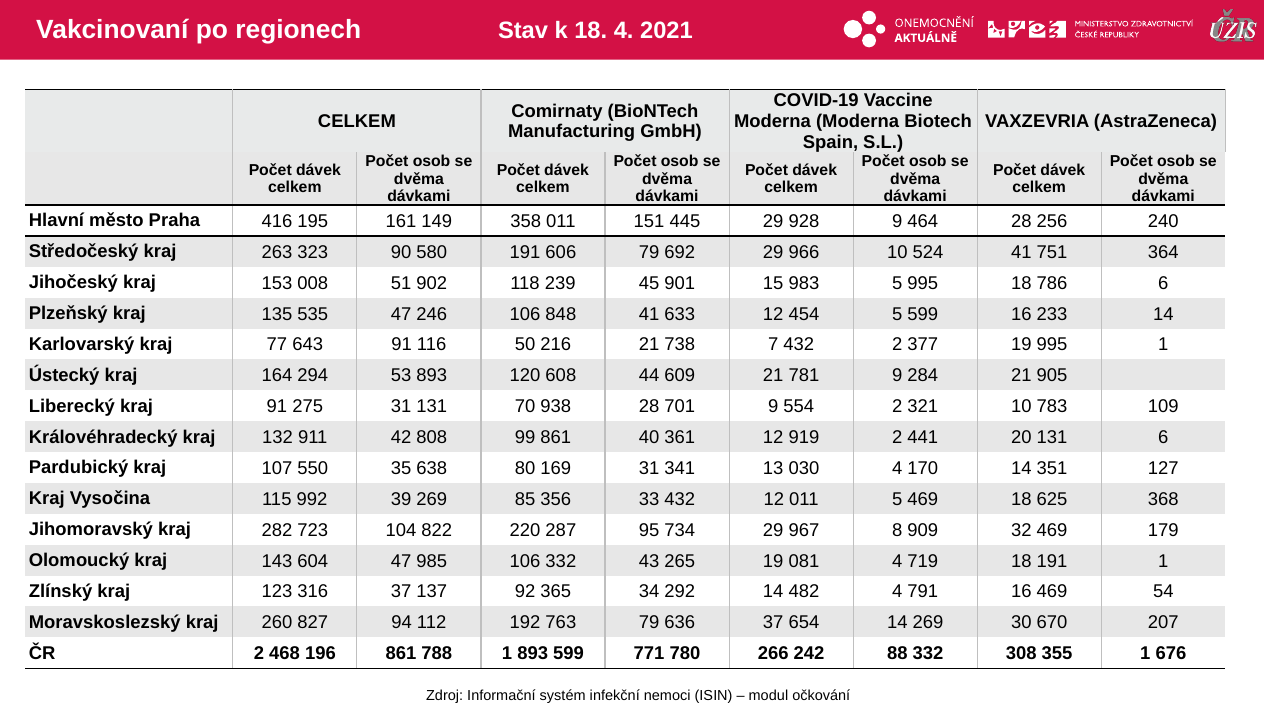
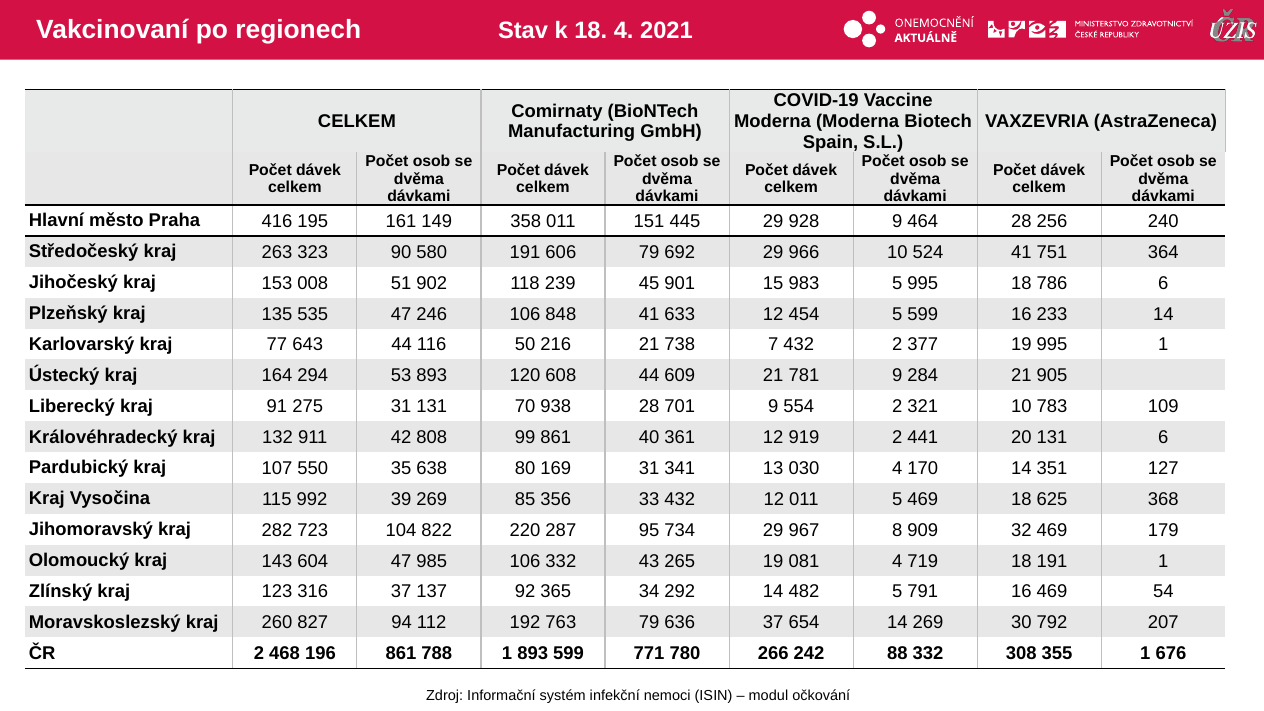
643 91: 91 -> 44 (402, 345)
482 4: 4 -> 5 (897, 592)
670: 670 -> 792 (1052, 623)
